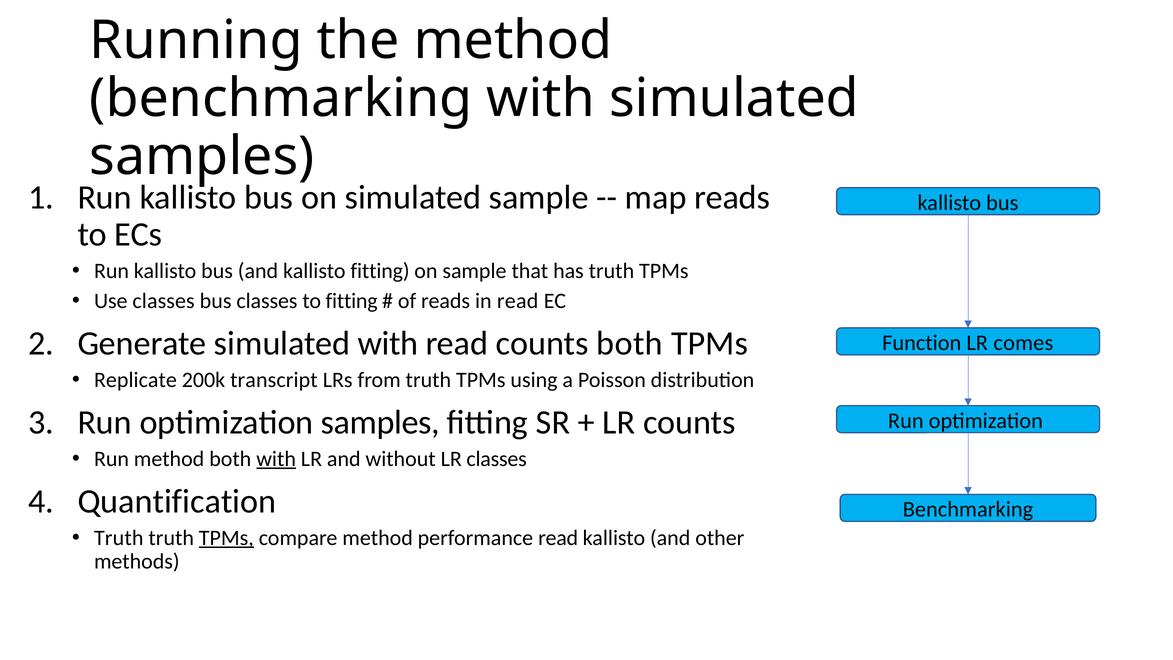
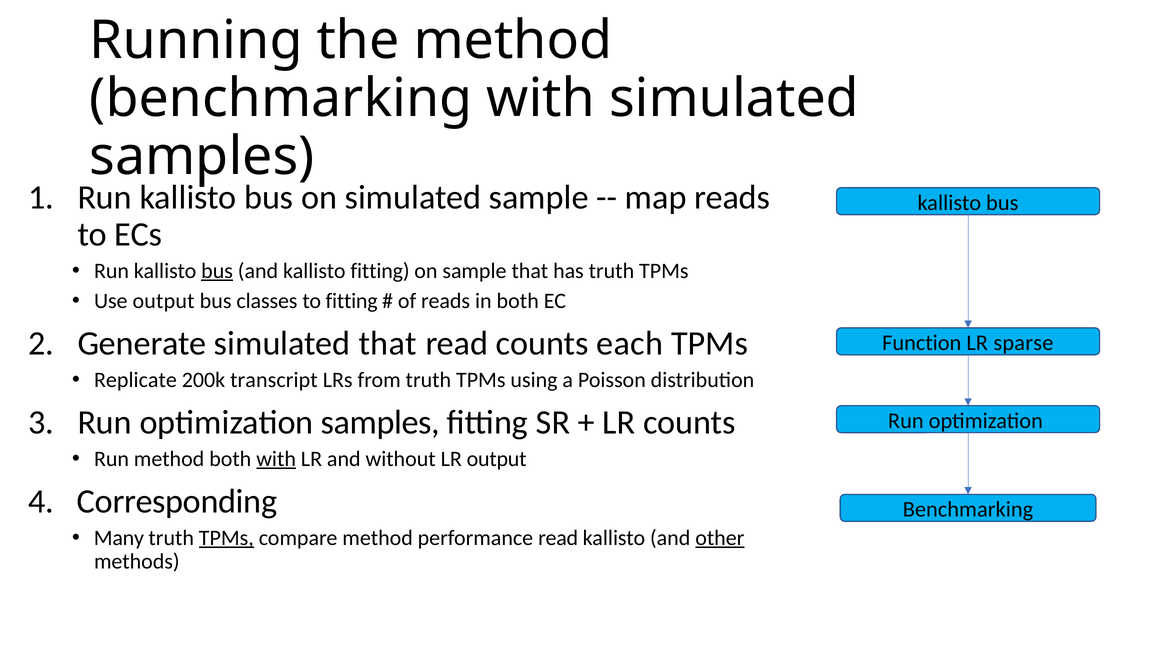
bus underline: none -> present (217, 271)
Use classes: classes -> output (164, 301)
in read: read -> both (518, 301)
simulated with: with -> that (388, 343)
counts both: both -> each (630, 343)
comes: comes -> sparse (1023, 343)
LR classes: classes -> output (497, 459)
Quantification: Quantification -> Corresponding (177, 501)
Truth: Truth -> Many (119, 538)
other underline: none -> present (720, 538)
